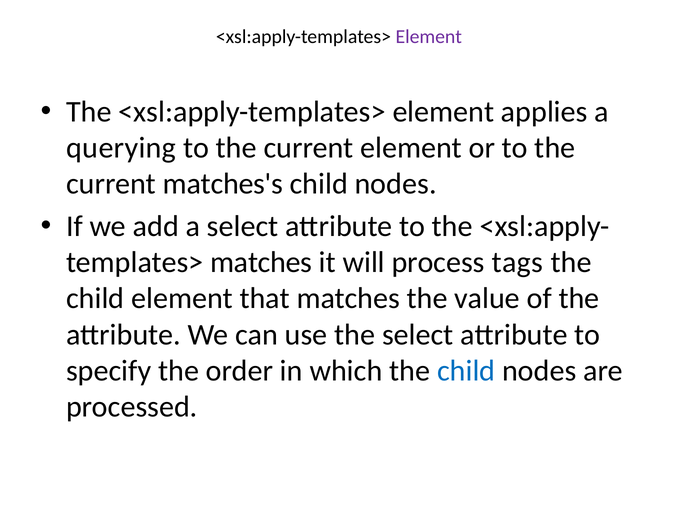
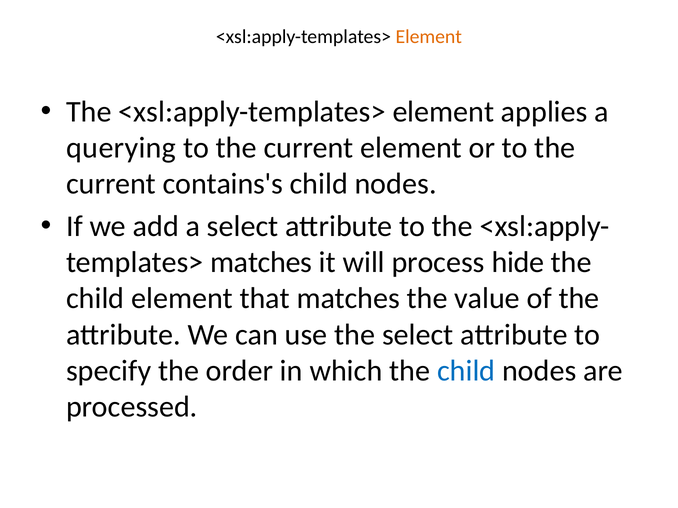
Element colour: purple -> orange (429, 37)
matches's: matches's -> contains's (223, 184)
tags: tags -> hide (518, 263)
